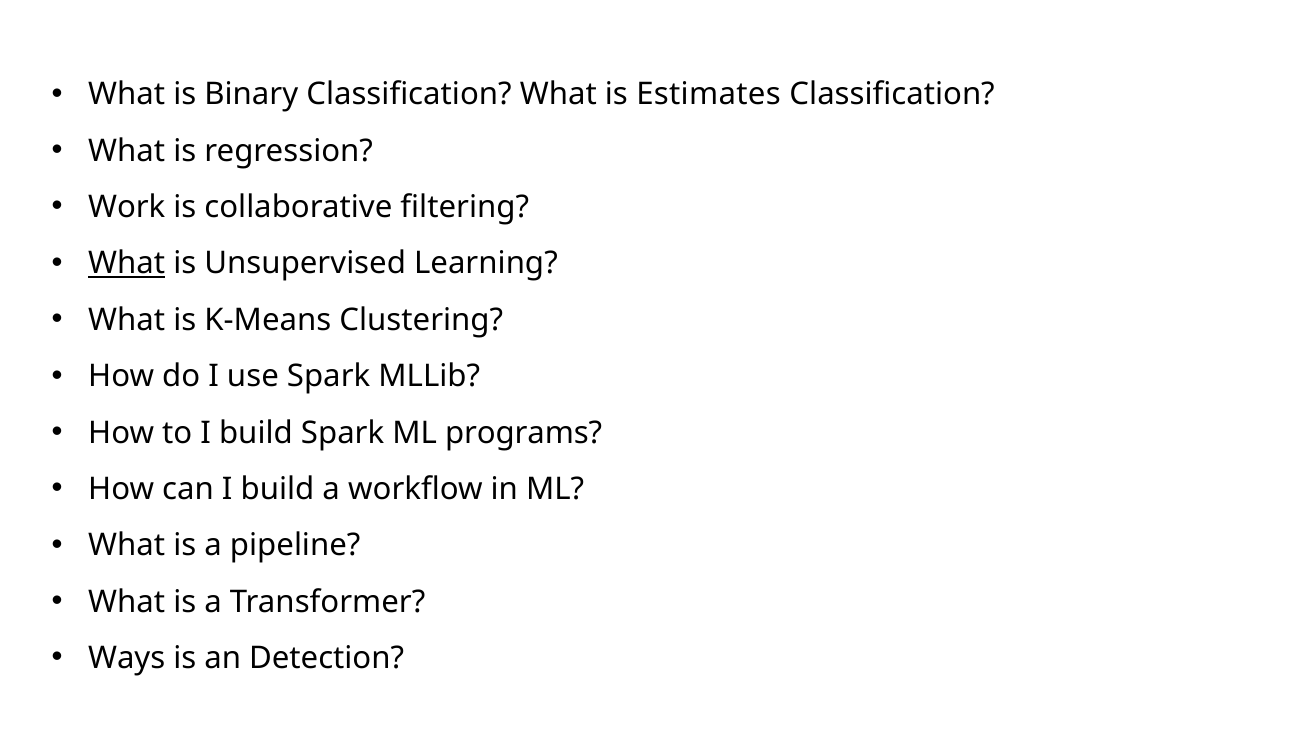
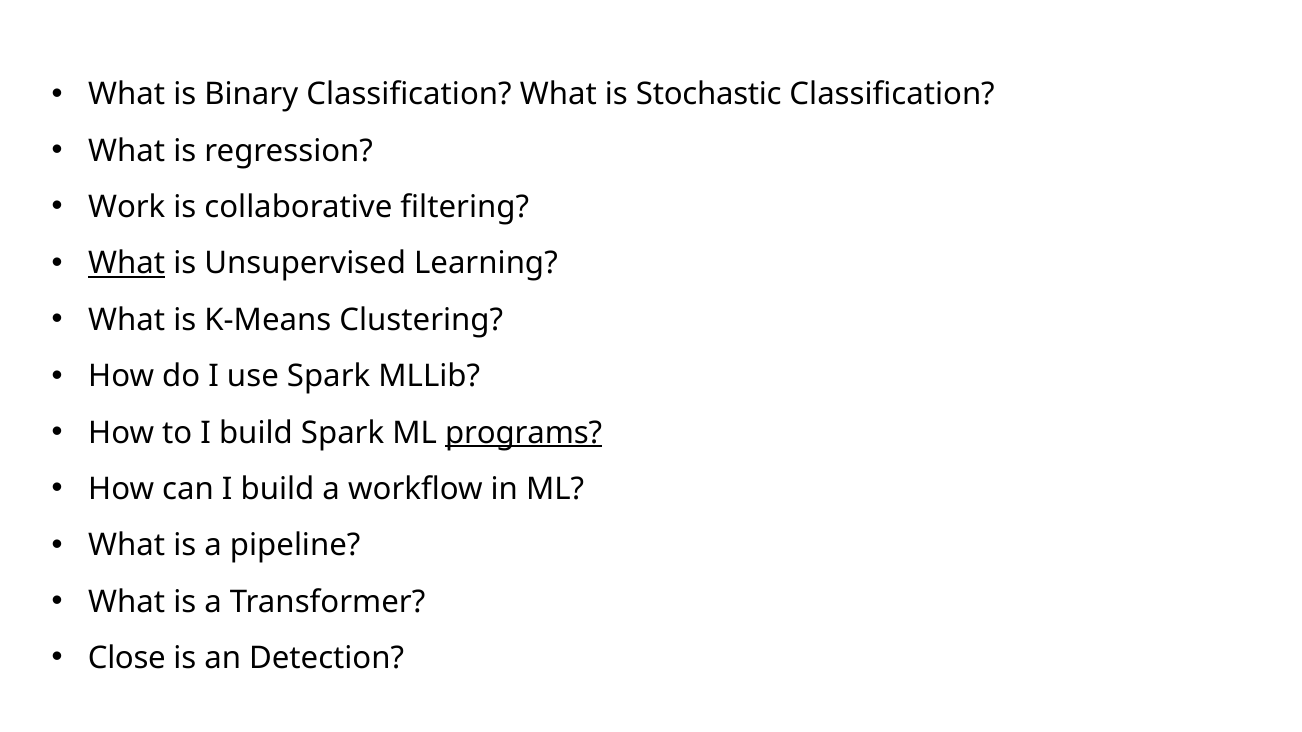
Estimates: Estimates -> Stochastic (709, 95)
programs underline: none -> present (524, 433)
Ways: Ways -> Close (127, 659)
